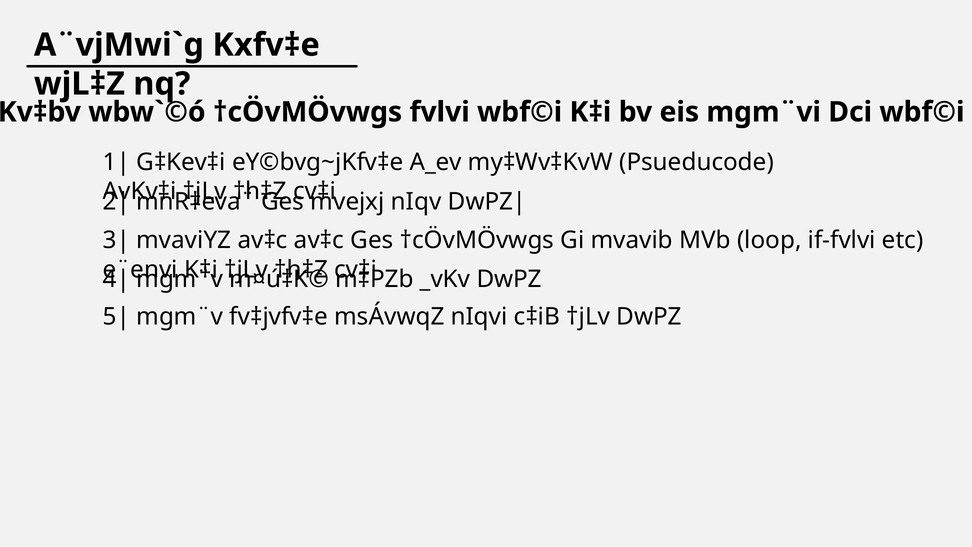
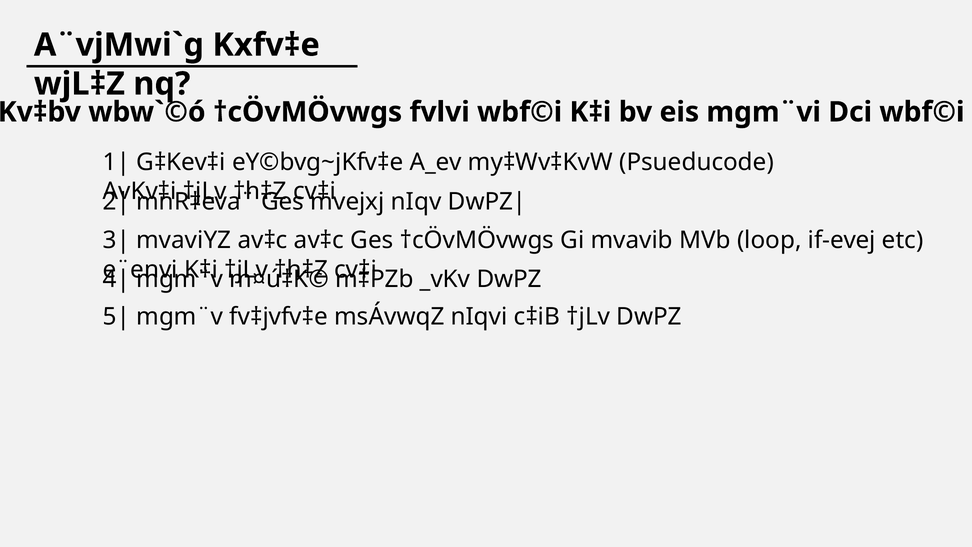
if-fvlvi: if-fvlvi -> if-evej (842, 240)
